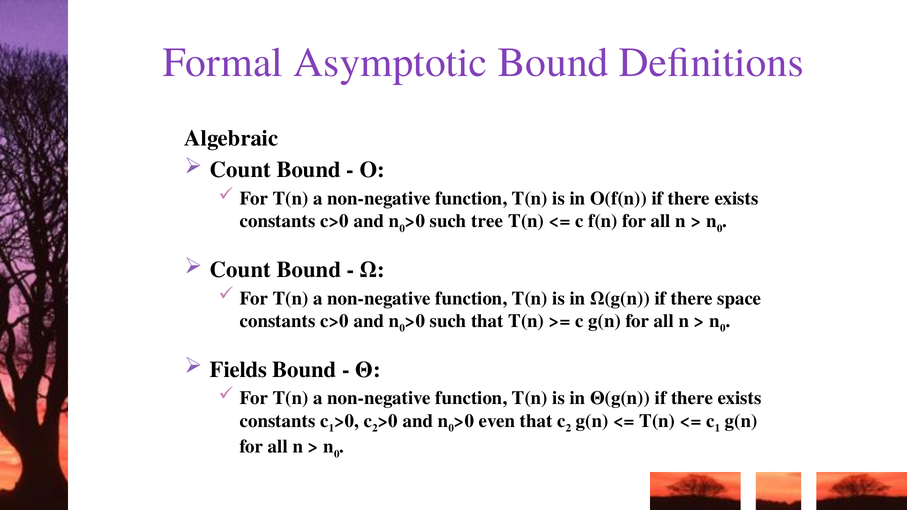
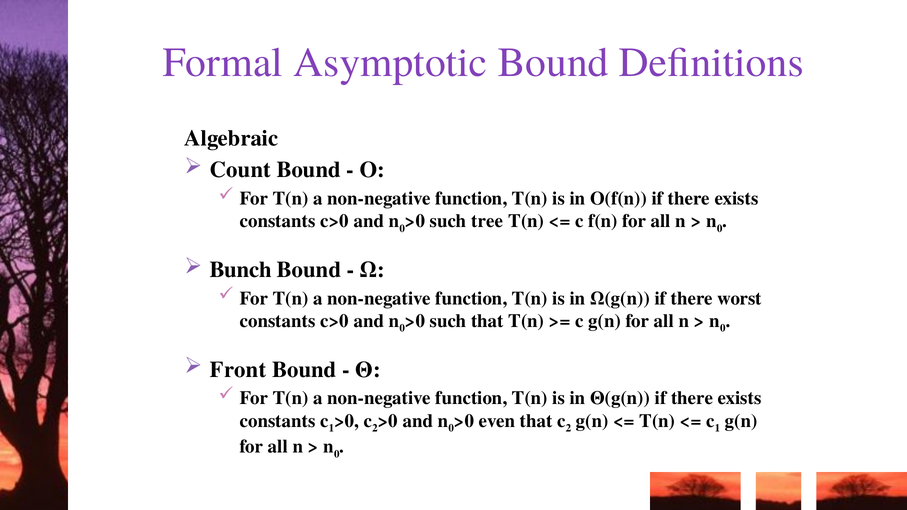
Count: Count -> Bunch (241, 270)
space: space -> worst (739, 298)
Fields: Fields -> Front (238, 370)
